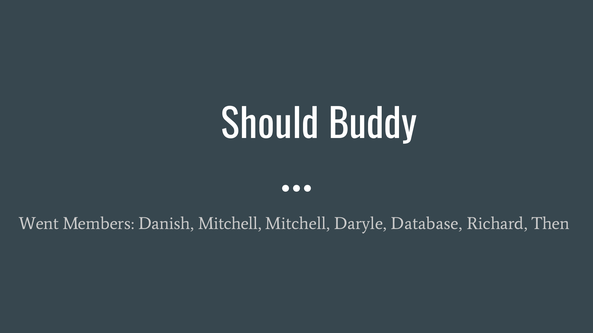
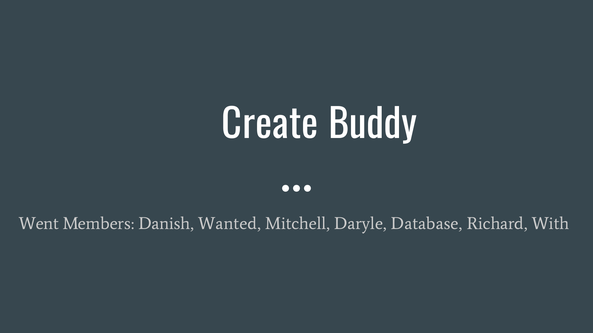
Should: Should -> Create (270, 125)
Danish Mitchell: Mitchell -> Wanted (230, 224)
Then: Then -> With (550, 224)
